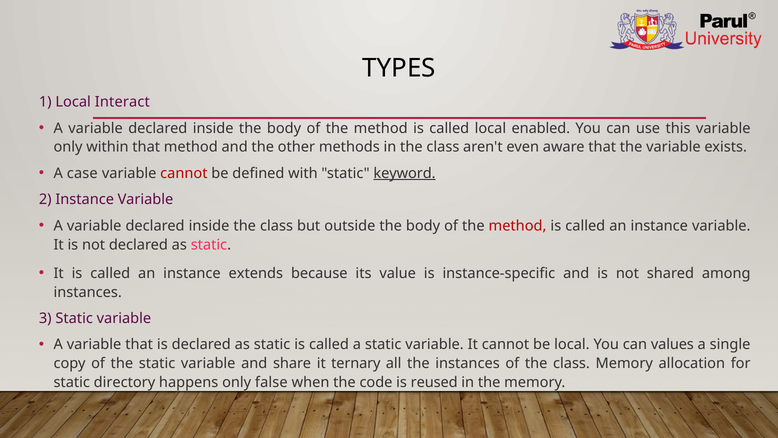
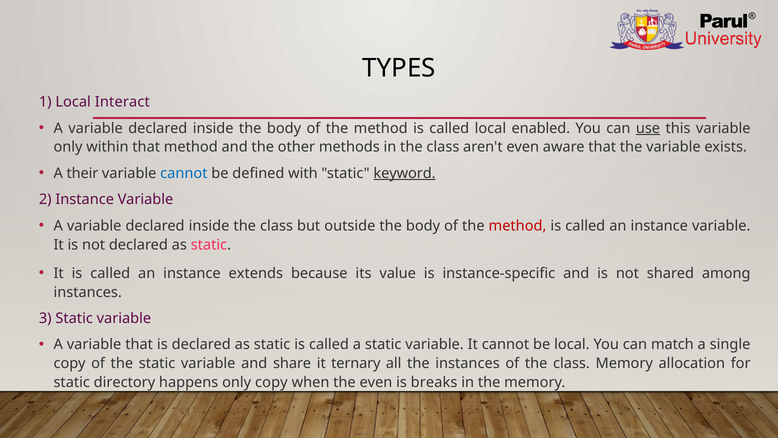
use underline: none -> present (648, 128)
case: case -> their (82, 173)
cannot colour: red -> blue (184, 173)
values: values -> match (672, 344)
only false: false -> copy (271, 382)
the code: code -> even (376, 382)
reused: reused -> breaks (434, 382)
